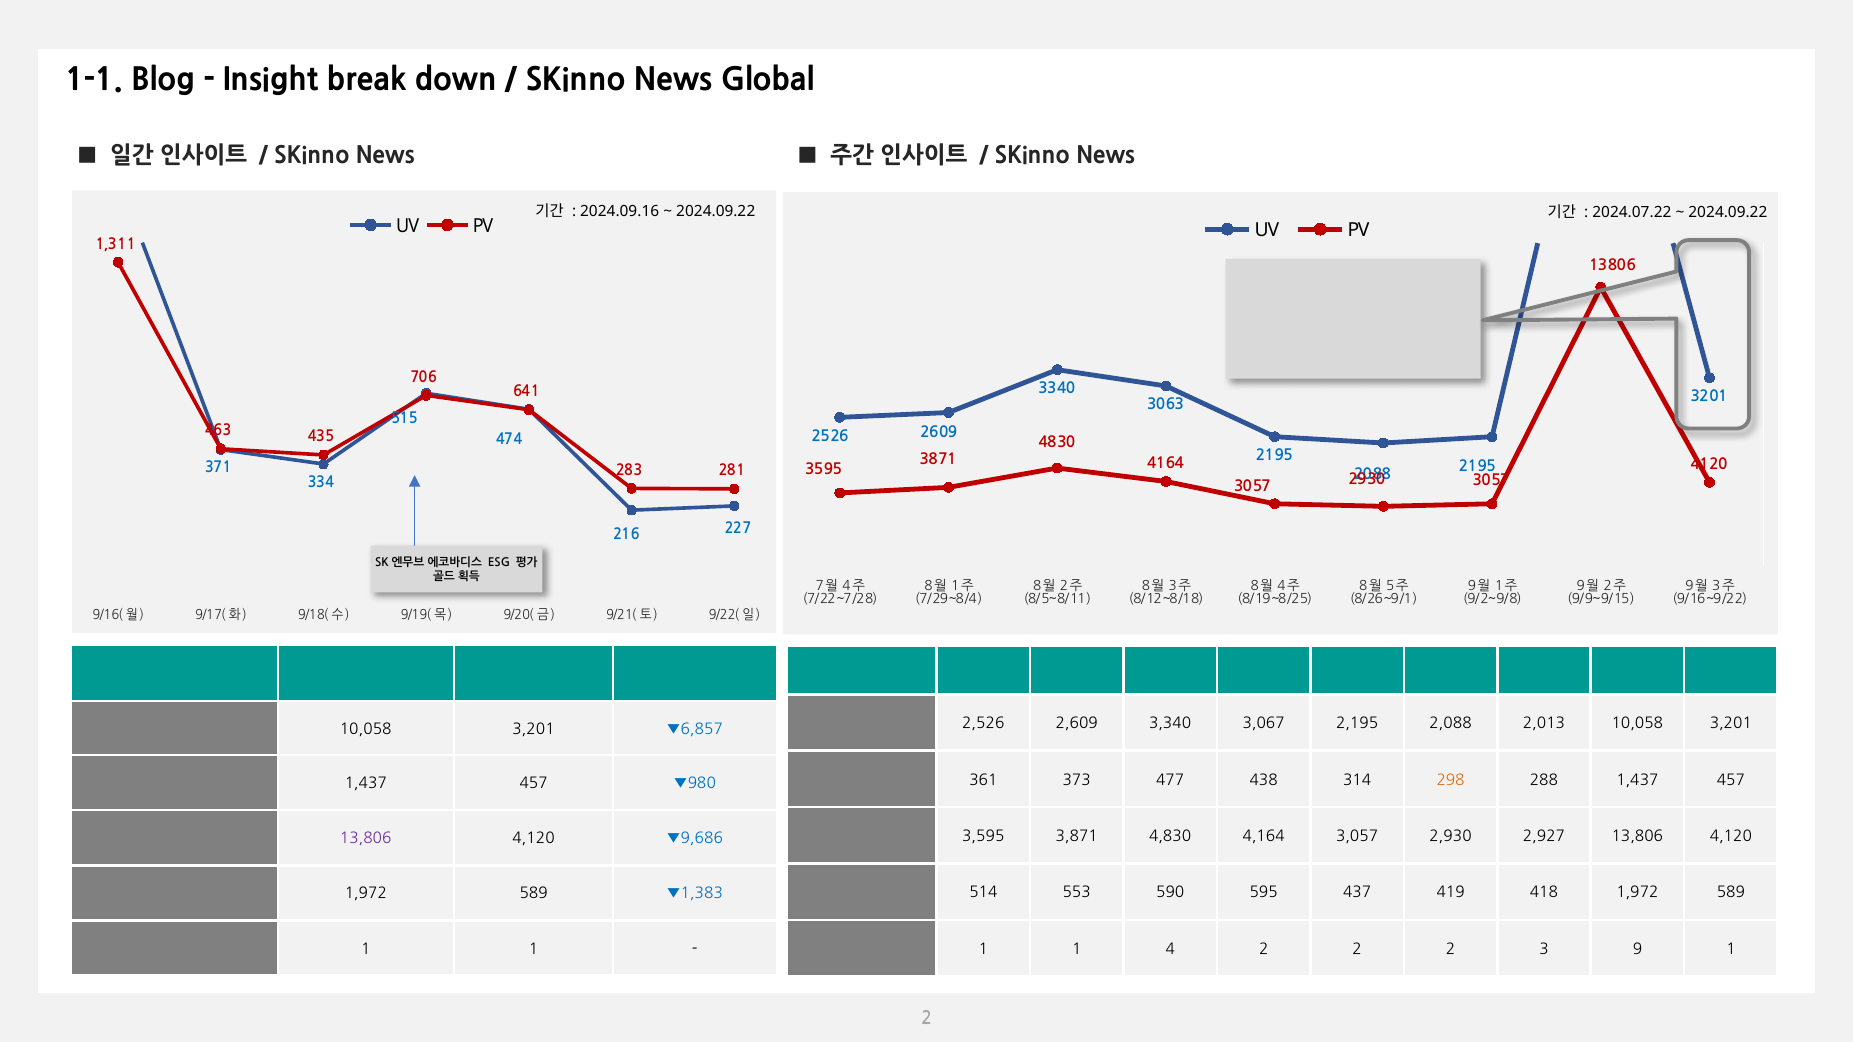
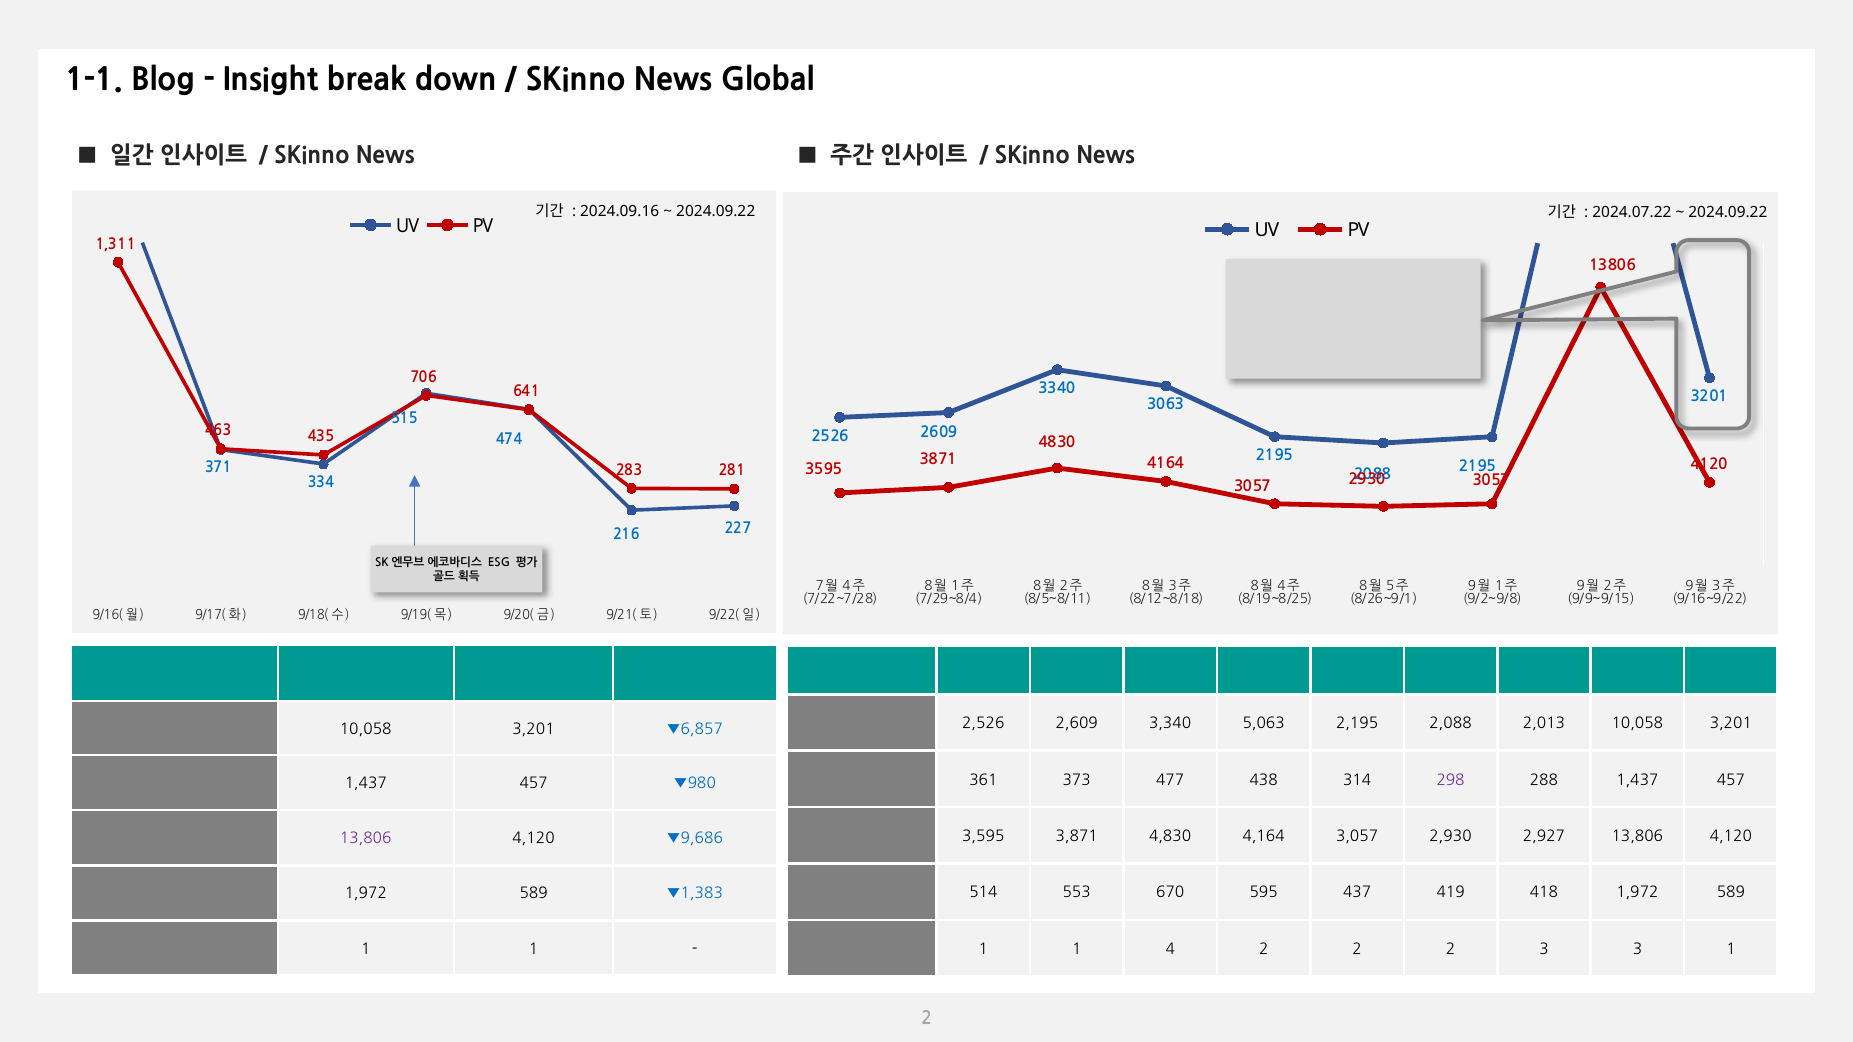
3,067: 3,067 -> 5,063 (1264, 724)
298 colour: orange -> purple (1451, 780)
590: 590 -> 670 (1170, 893)
3 9: 9 -> 3 (1638, 950)
